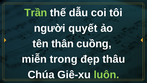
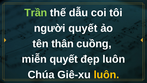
miễn trong: trong -> quyết (64, 59)
đẹp thâu: thâu -> luôn (114, 59)
luôn colour: light green -> yellow (106, 74)
